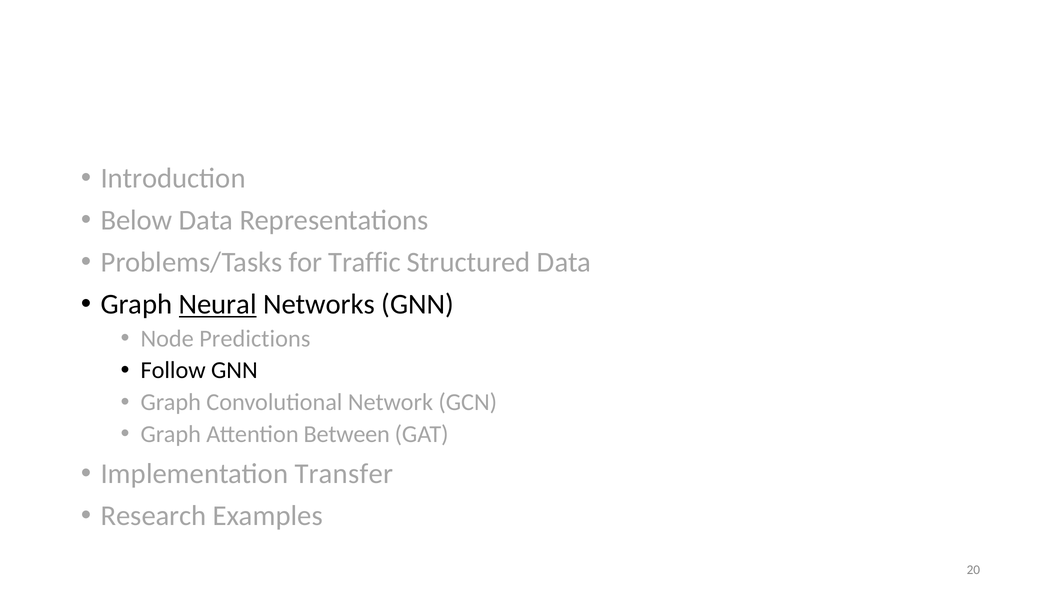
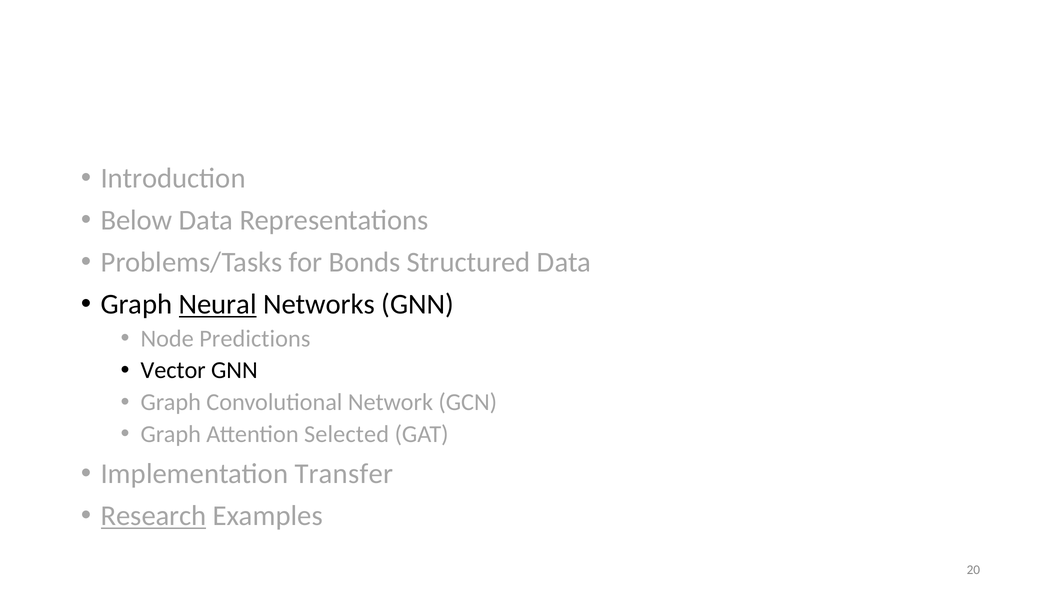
Traffic: Traffic -> Bonds (364, 262)
Follow: Follow -> Vector (173, 370)
Between: Between -> Selected (347, 434)
Research underline: none -> present (154, 516)
